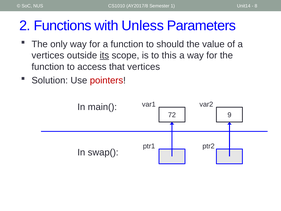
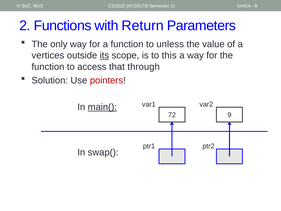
Unless: Unless -> Return (143, 26)
should: should -> unless (170, 44)
that vertices: vertices -> through (144, 67)
main( underline: none -> present (102, 107)
